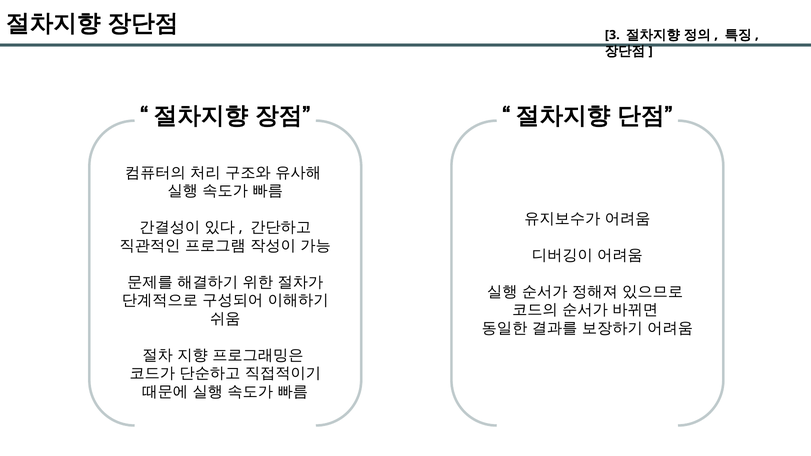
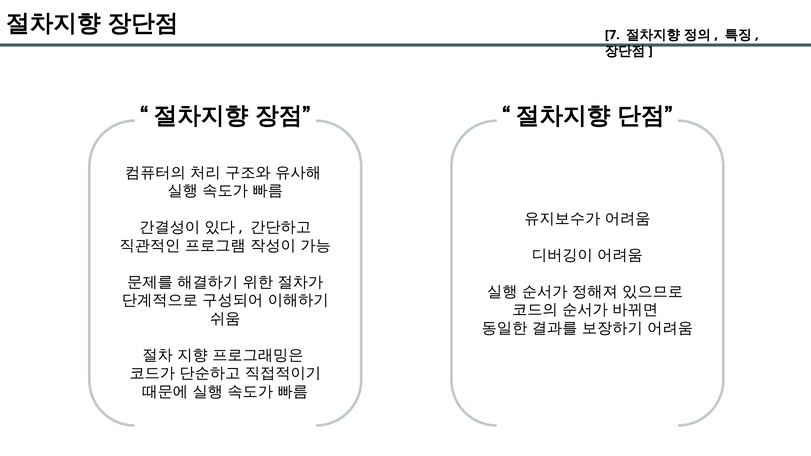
3: 3 -> 7 (612, 35)
